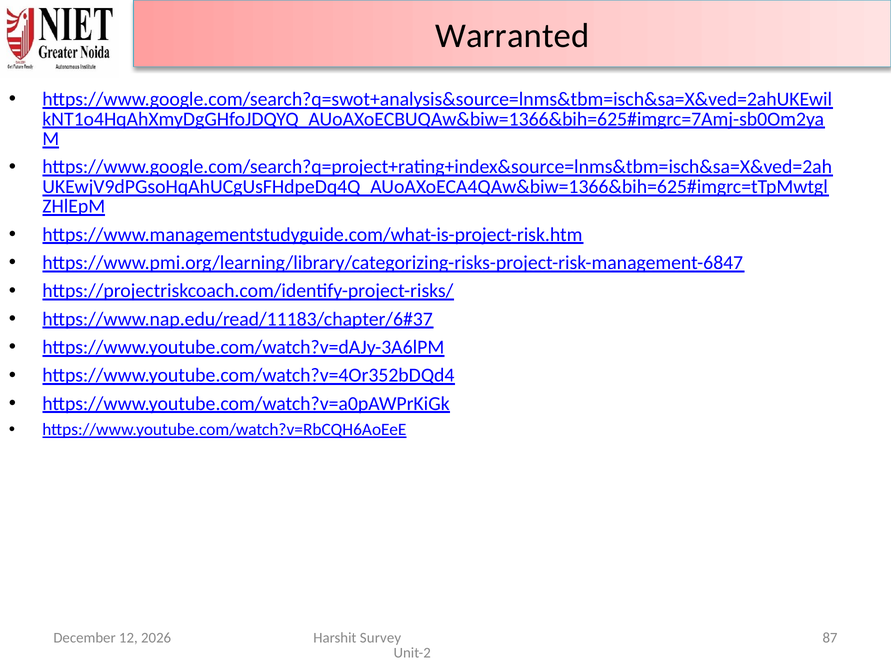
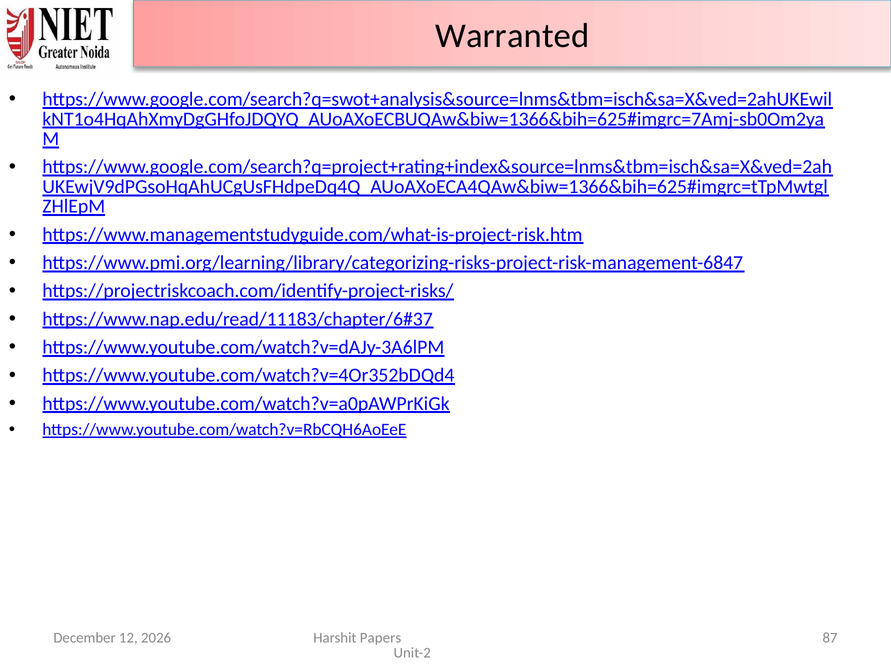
Survey: Survey -> Papers (381, 638)
